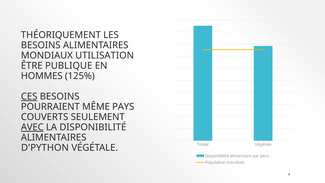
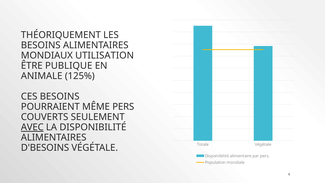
HOMMES: HOMMES -> ANIMALE (42, 76)
CES underline: present -> none (29, 96)
MÊME PAYS: PAYS -> PERS (123, 107)
D'PYTHON: D'PYTHON -> D'BESOINS (45, 148)
